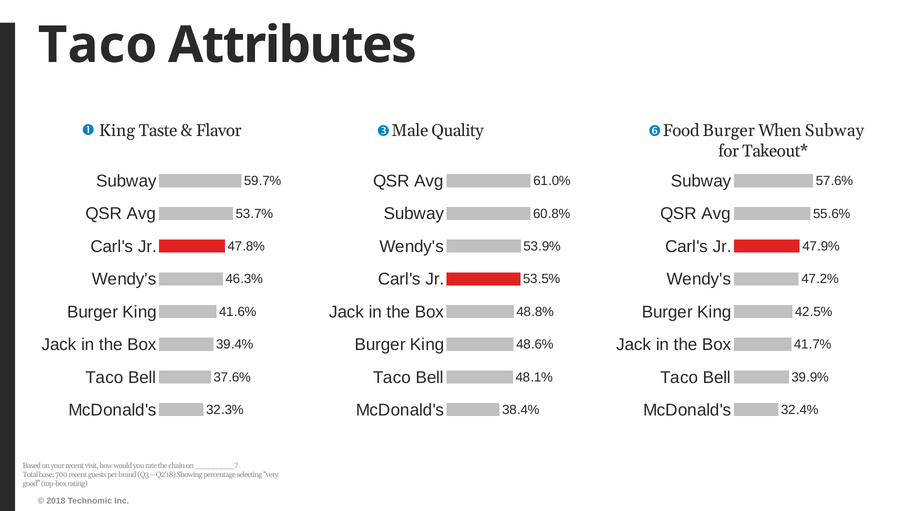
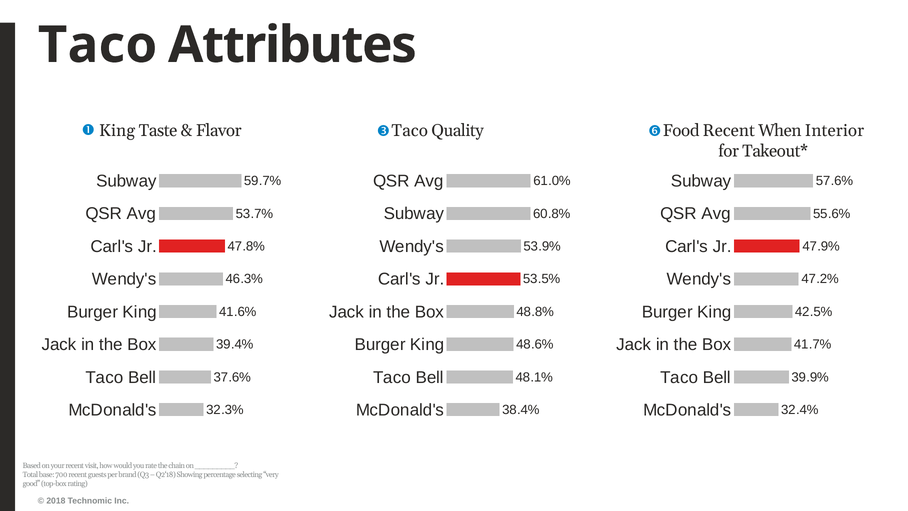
Flavor Male: Male -> Taco (410, 131)
Food Burger: Burger -> Recent (729, 131)
When Subway: Subway -> Interior (834, 131)
